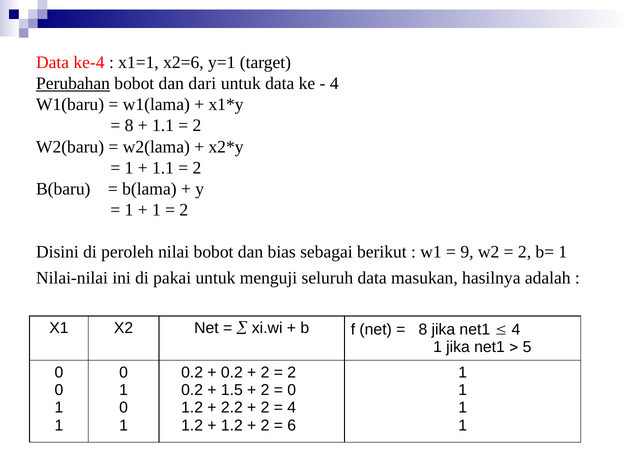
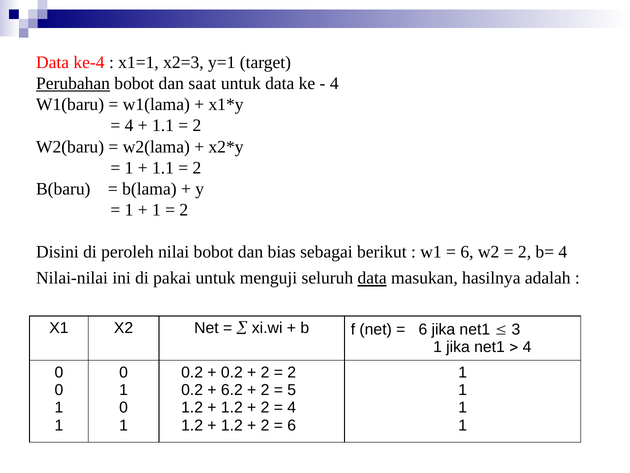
x2=6: x2=6 -> x2=3 (183, 63)
dari: dari -> saat (202, 84)
8: 8 -> 4 (129, 126)
9: 9 -> 6 (467, 252)
b= 1: 1 -> 4 (563, 252)
data underline: none -> present (372, 278)
8: 8 -> 6 (423, 329)
4: 4 -> 3 (516, 329)
5: 5 -> 4 (527, 347)
1.5: 1.5 -> 6.2 (232, 390)
0: 0 -> 5 (292, 390)
2.2: 2.2 -> 1.2 (232, 407)
